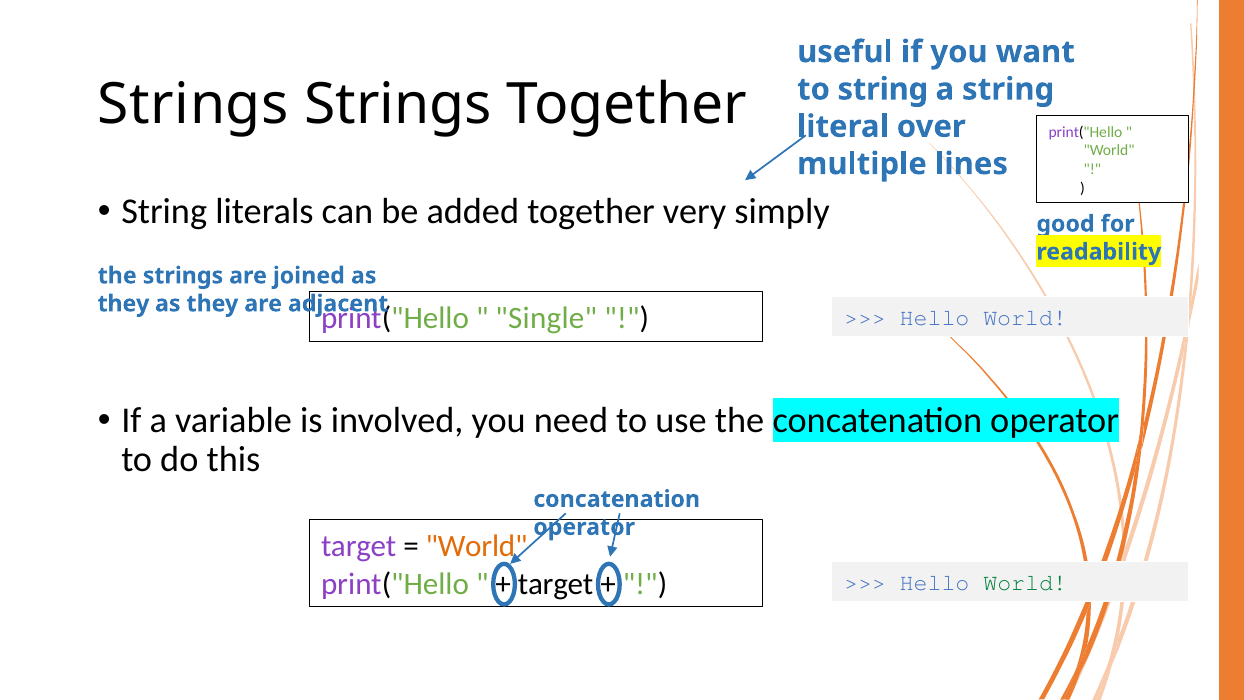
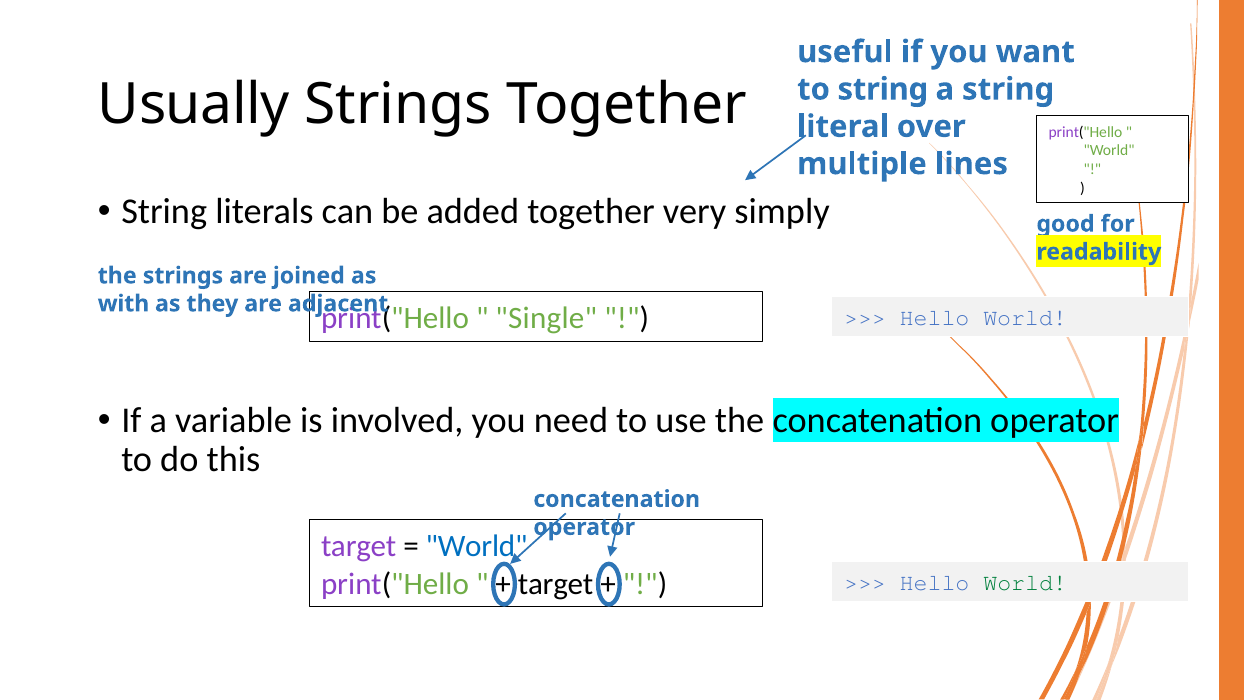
Strings: Strings -> Usually (194, 105)
they: they -> with (123, 304)
World colour: orange -> blue (477, 546)
